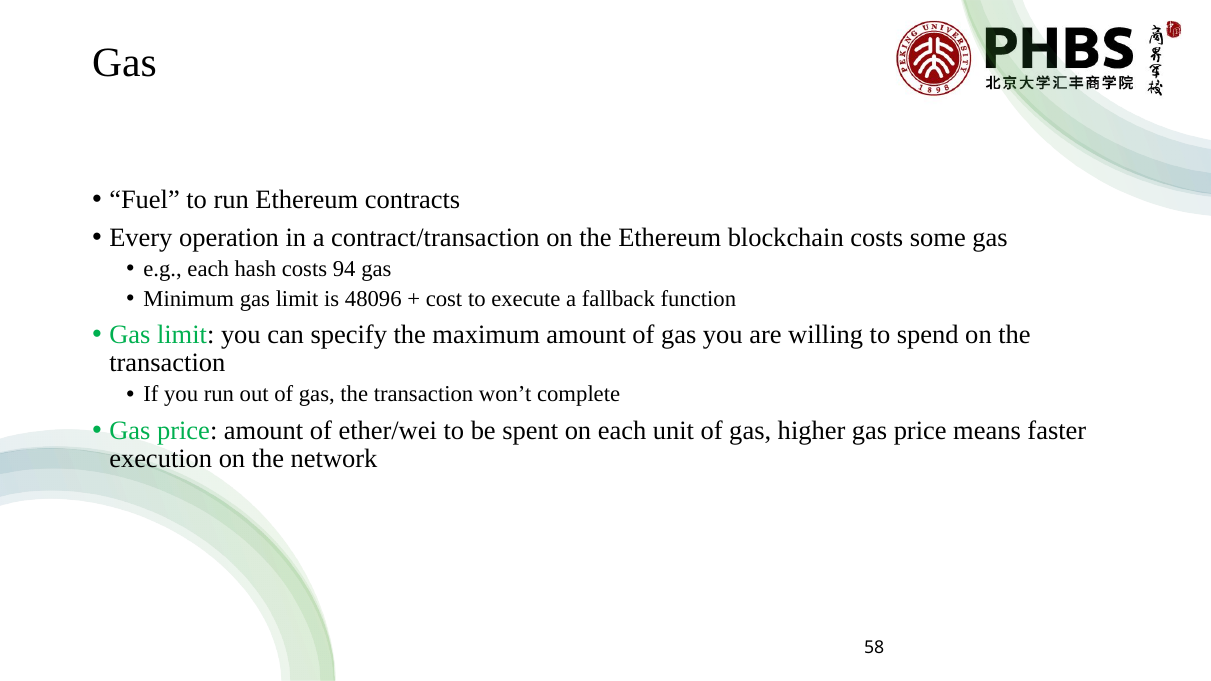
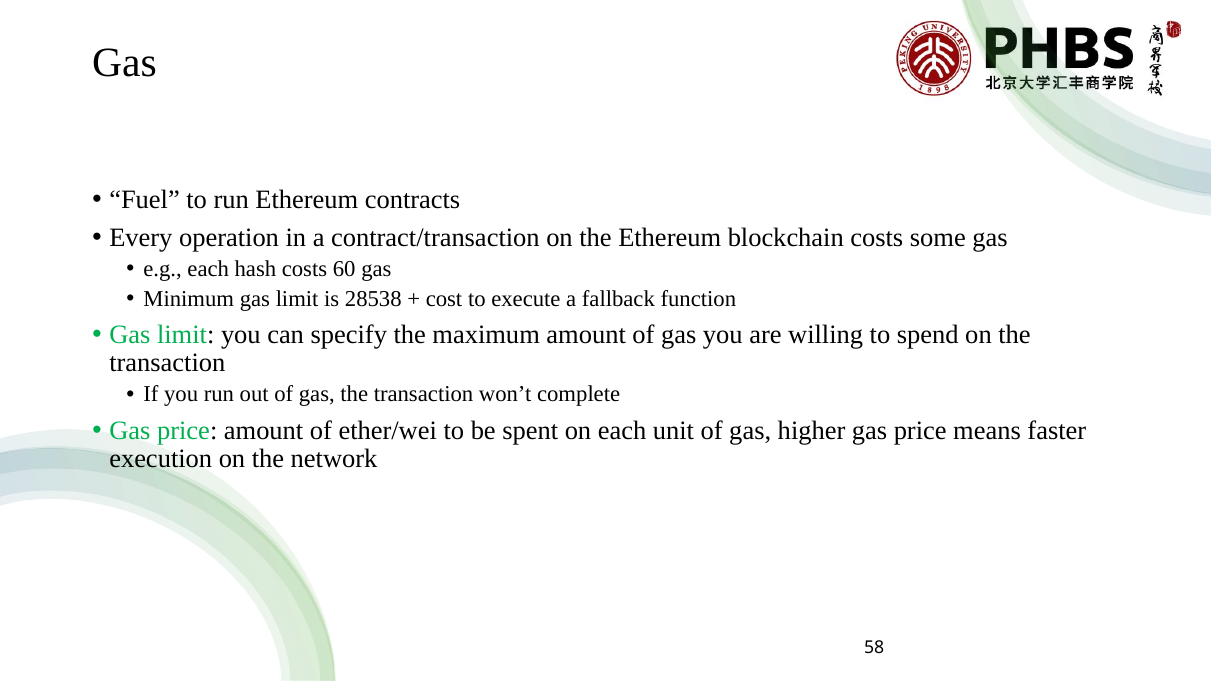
94: 94 -> 60 (344, 269)
48096: 48096 -> 28538 (373, 299)
